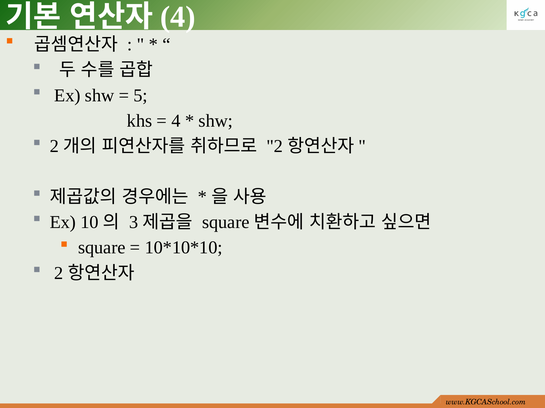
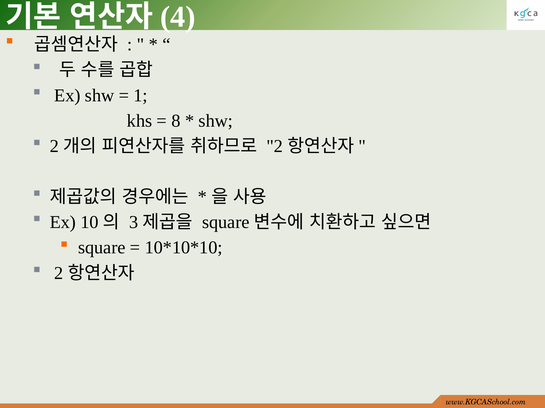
5: 5 -> 1 (141, 96)
4: 4 -> 8 (176, 121)
